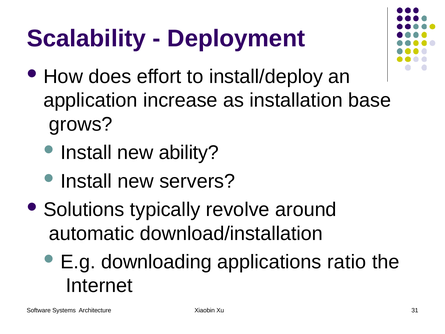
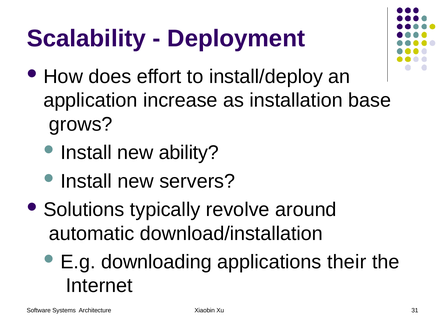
ratio: ratio -> their (347, 262)
